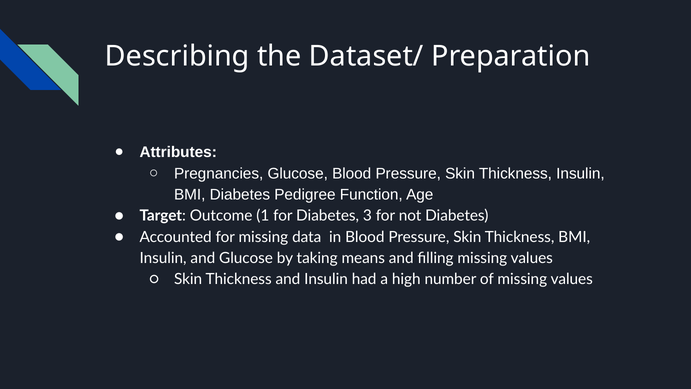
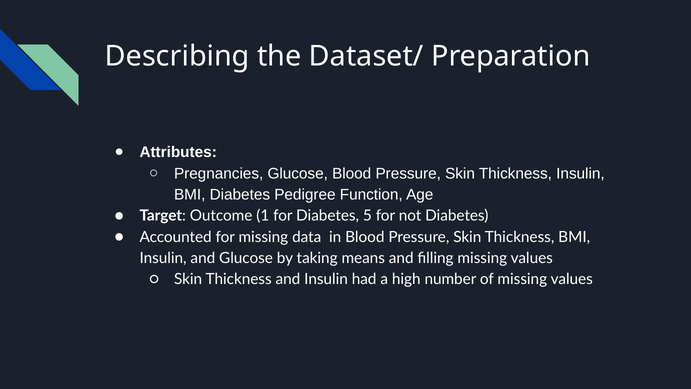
3: 3 -> 5 (367, 216)
